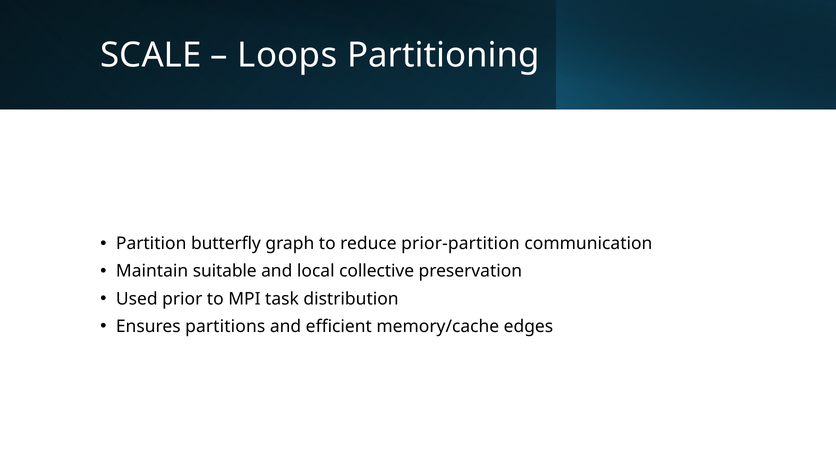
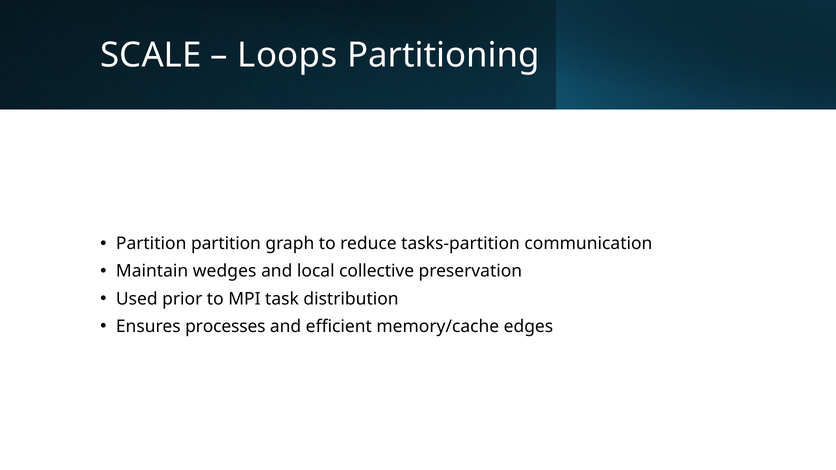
Partition butterfly: butterfly -> partition (226, 244)
prior-partition: prior-partition -> tasks-partition (461, 244)
suitable: suitable -> wedges (225, 271)
partitions: partitions -> processes (225, 326)
